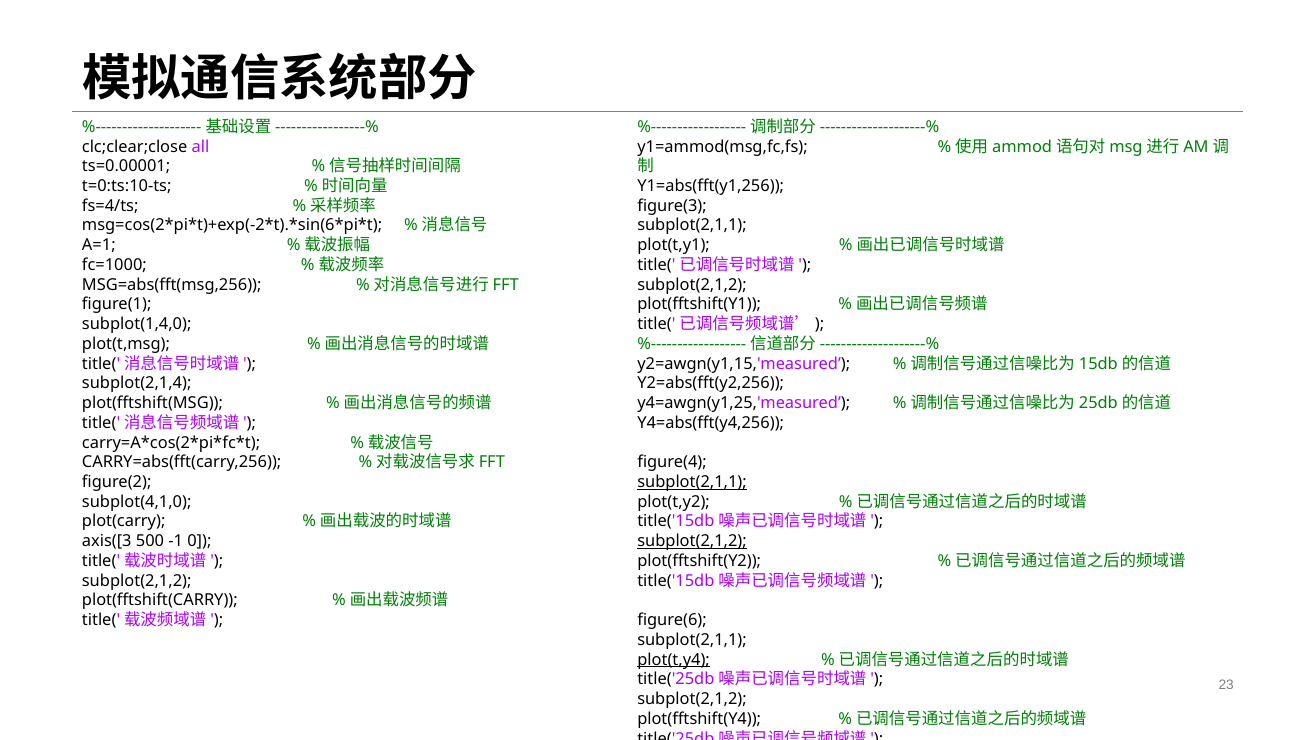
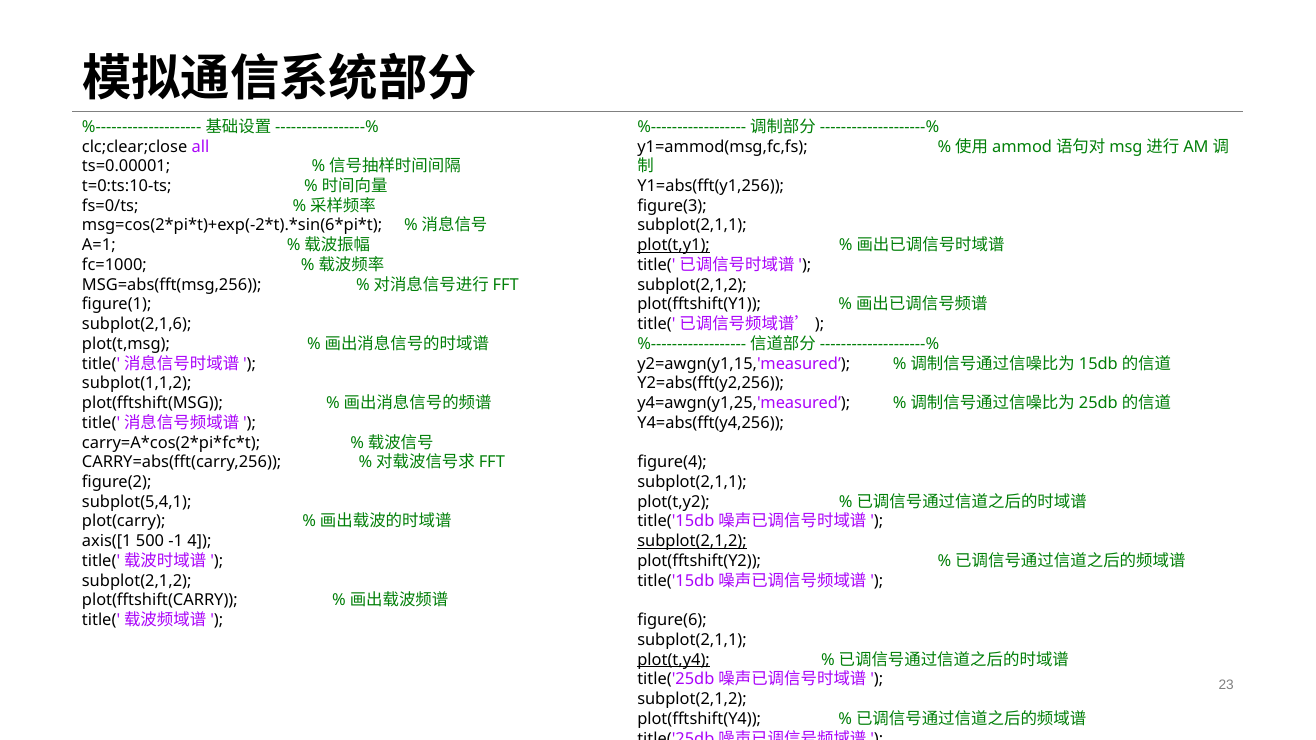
fs=4/ts: fs=4/ts -> fs=0/ts (110, 206)
plot(t,y1 underline: none -> present (674, 245)
subplot(1,4,0: subplot(1,4,0 -> subplot(2,1,6 (137, 324)
subplot(2,1,4: subplot(2,1,4 -> subplot(1,1,2 (137, 384)
subplot(2,1,1 underline: present -> none (692, 482)
subplot(4,1,0: subplot(4,1,0 -> subplot(5,4,1 (137, 502)
axis([3: axis([3 -> axis([1 (107, 541)
0: 0 -> 4 (199, 541)
